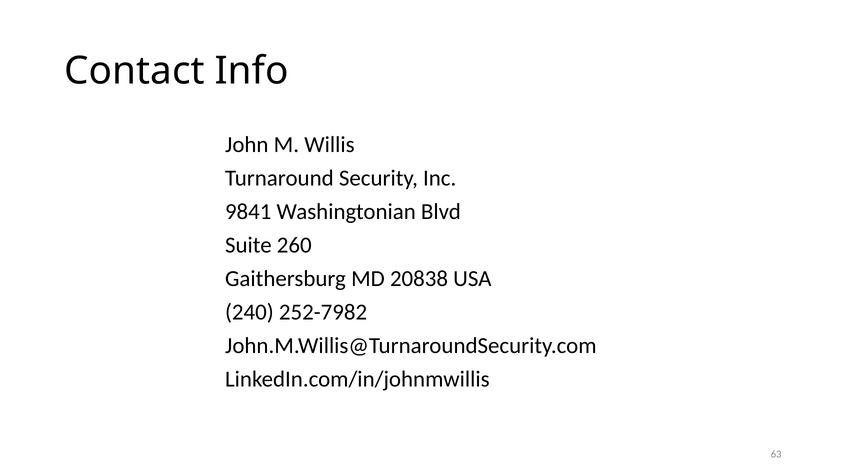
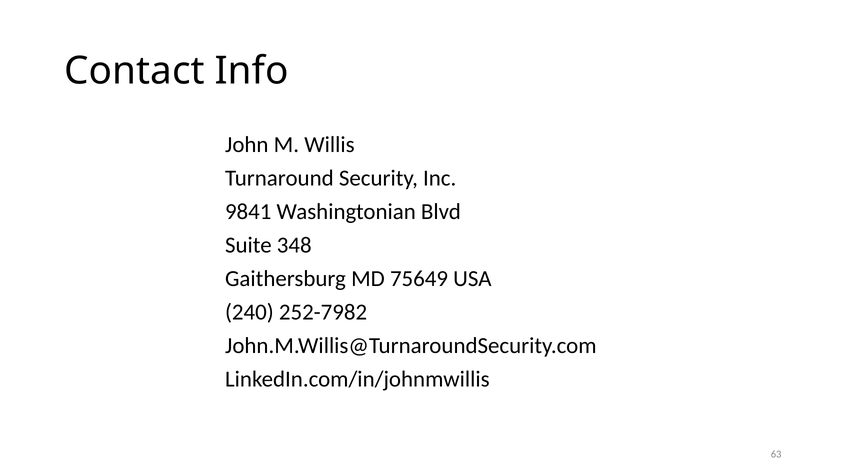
260: 260 -> 348 (294, 245)
20838: 20838 -> 75649 (419, 279)
